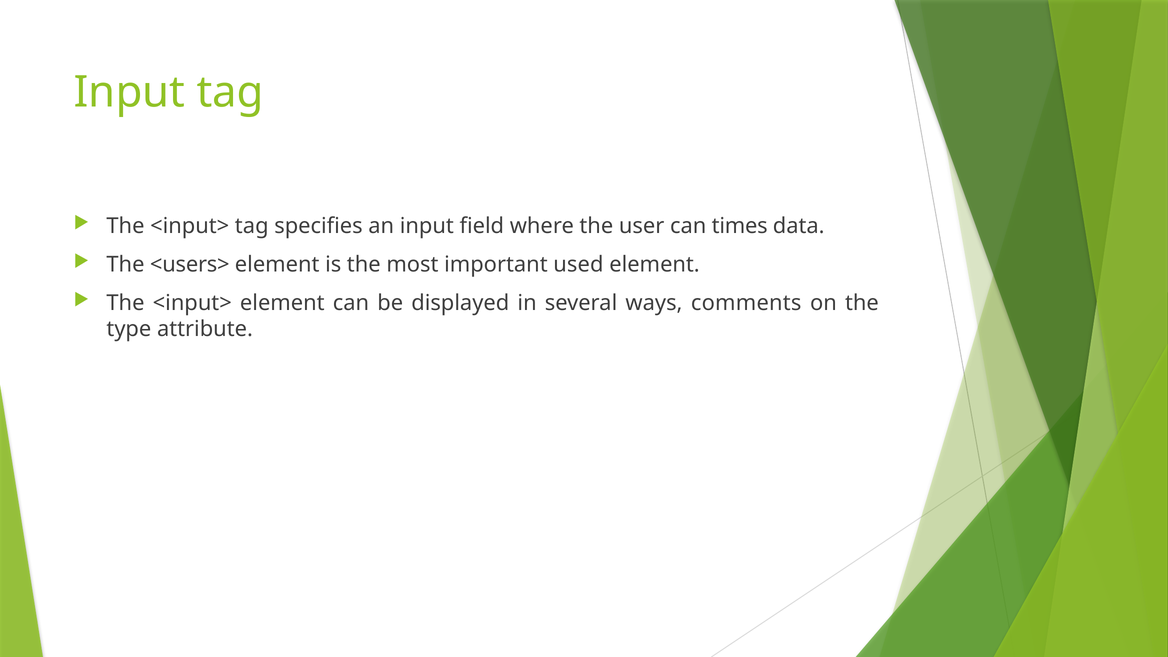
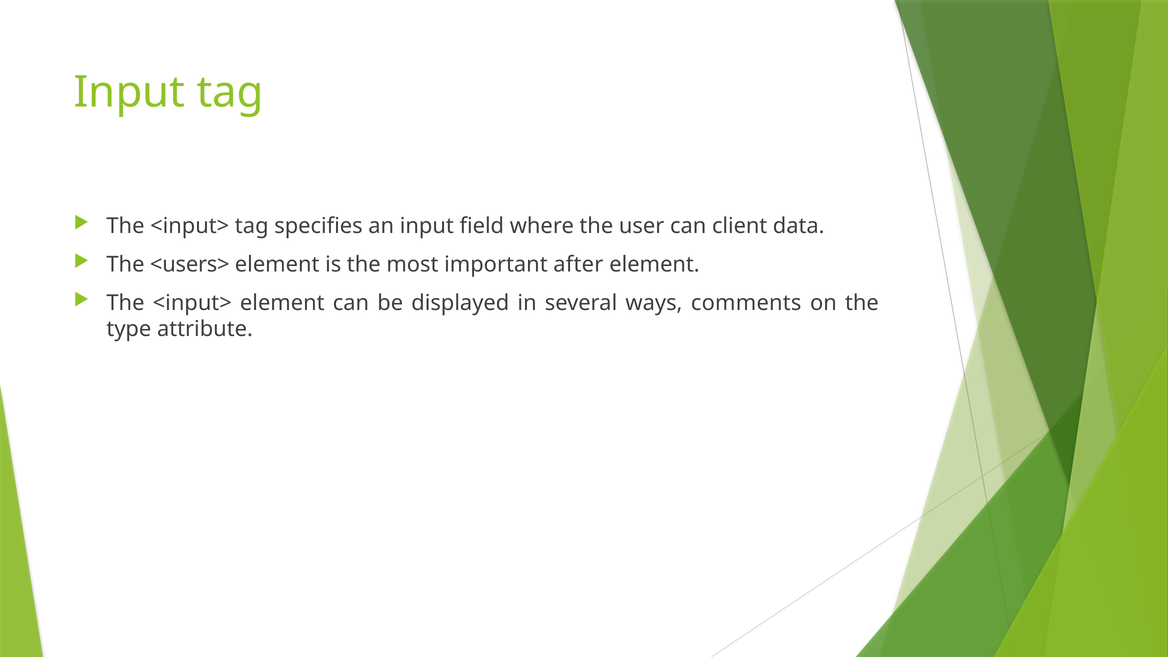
times: times -> client (740, 226)
used: used -> after (578, 265)
